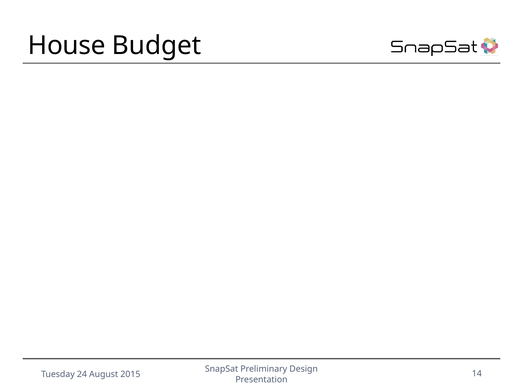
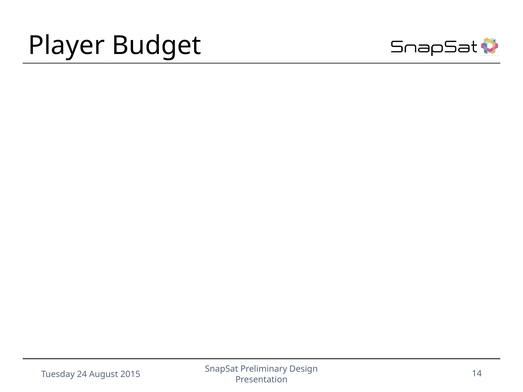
House: House -> Player (67, 46)
